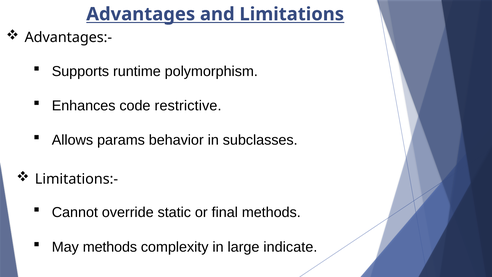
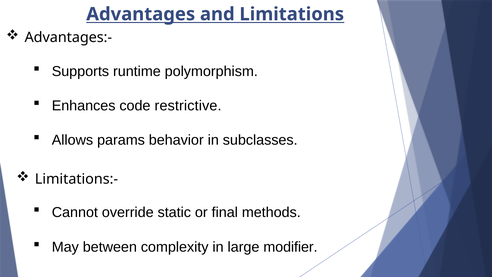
May methods: methods -> between (110, 247)
indicate: indicate -> modifier (290, 247)
